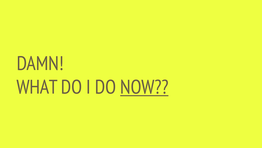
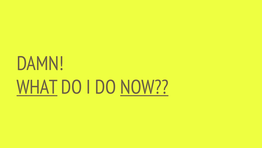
WHAT underline: none -> present (37, 87)
